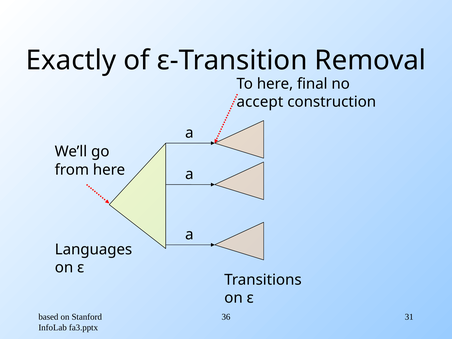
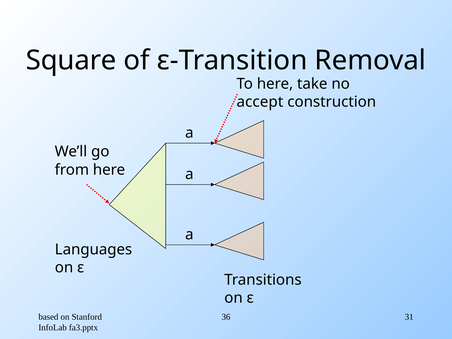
Exactly: Exactly -> Square (71, 60)
final: final -> take (312, 84)
